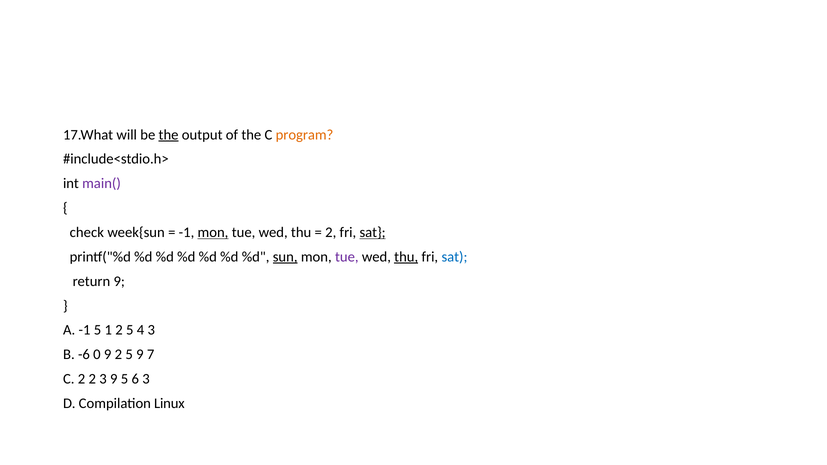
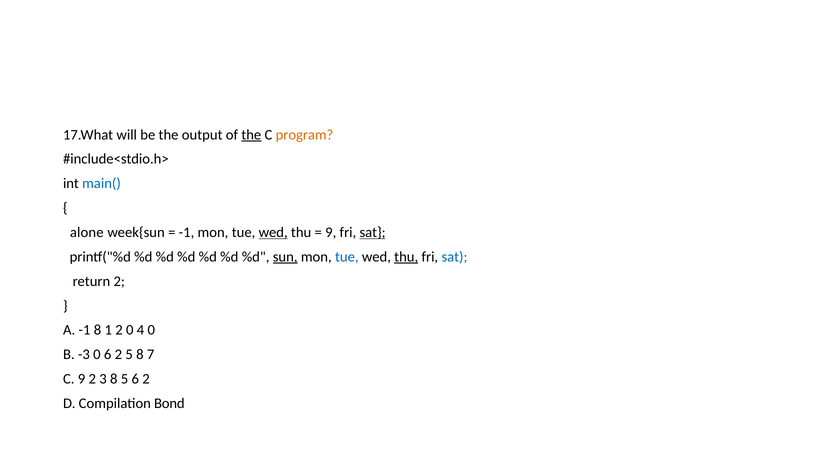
the underline: present -> none (169, 135)
the underline: none -> present (251, 135)
main( colour: purple -> blue (102, 184)
check: check -> alone (87, 233)
mon underline: present -> none (213, 233)
wed underline: none -> present (273, 233)
2: 2 -> 9 (331, 233)
tue colour: purple -> blue (347, 257)
return 9: 9 -> 2 (119, 281)
-1 5: 5 -> 8 (98, 330)
1 2 5: 5 -> 0 (130, 330)
4 3: 3 -> 0 (151, 330)
-6: -6 -> -3 (84, 355)
0 9: 9 -> 6 (108, 355)
5 9: 9 -> 8 (140, 355)
C 2: 2 -> 9 (82, 379)
3 9: 9 -> 8 (114, 379)
5 6 3: 3 -> 2 (146, 379)
Linux: Linux -> Bond (169, 404)
